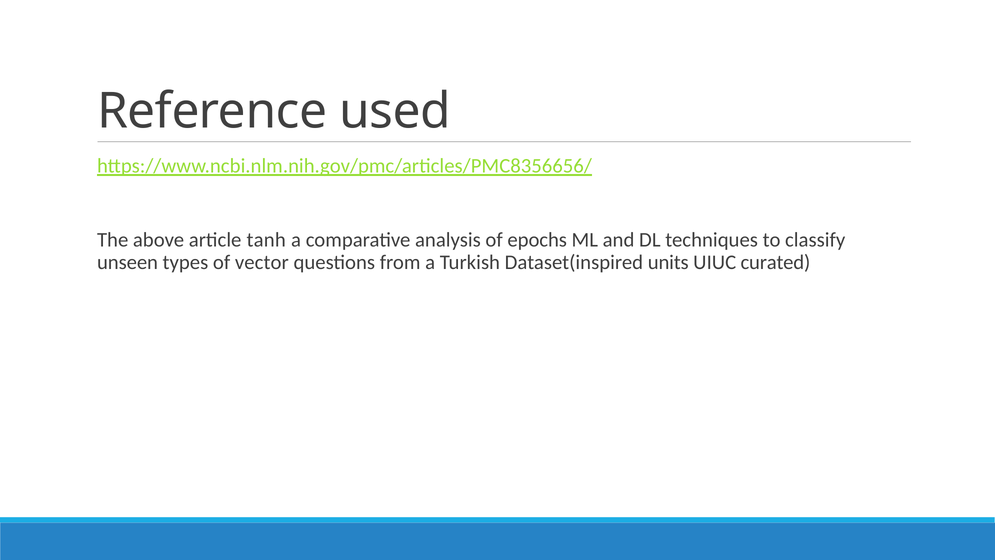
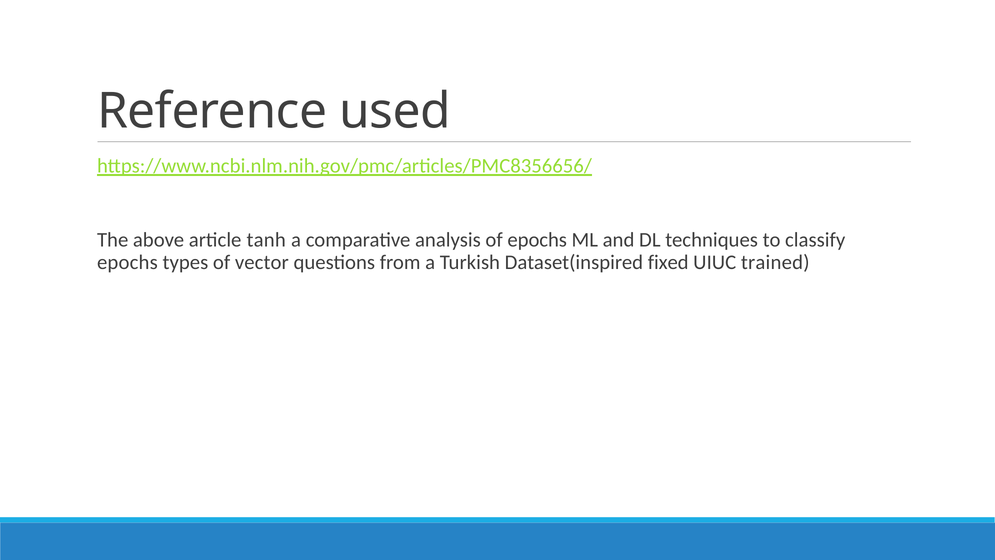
unseen: unseen -> epochs (127, 262)
units: units -> fixed (668, 262)
curated: curated -> trained (775, 262)
